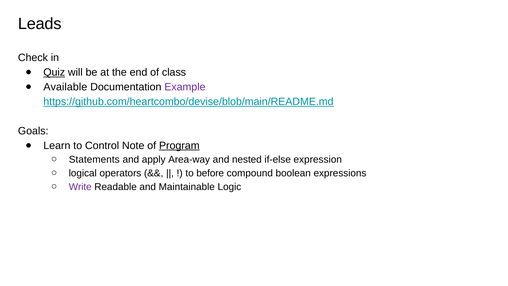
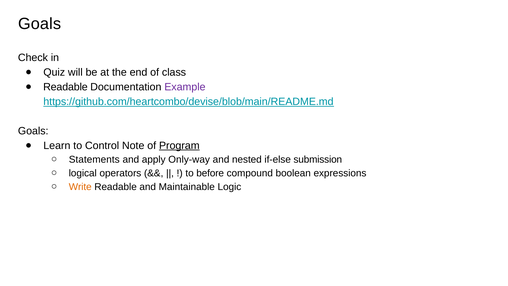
Leads: Leads -> Goals (40, 24)
Quiz underline: present -> none (54, 72)
Available: Available -> Readable (65, 87)
Area-way: Area-way -> Only-way (189, 159)
expression: expression -> submission (318, 159)
Write colour: purple -> orange (80, 187)
